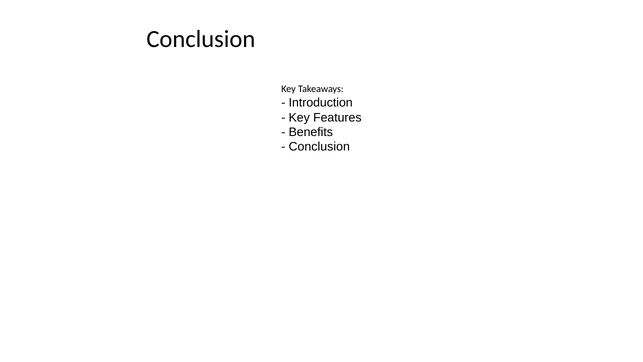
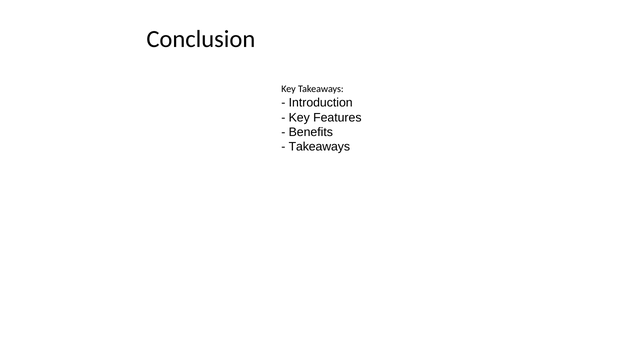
Conclusion: Conclusion -> Takeaways (319, 147)
